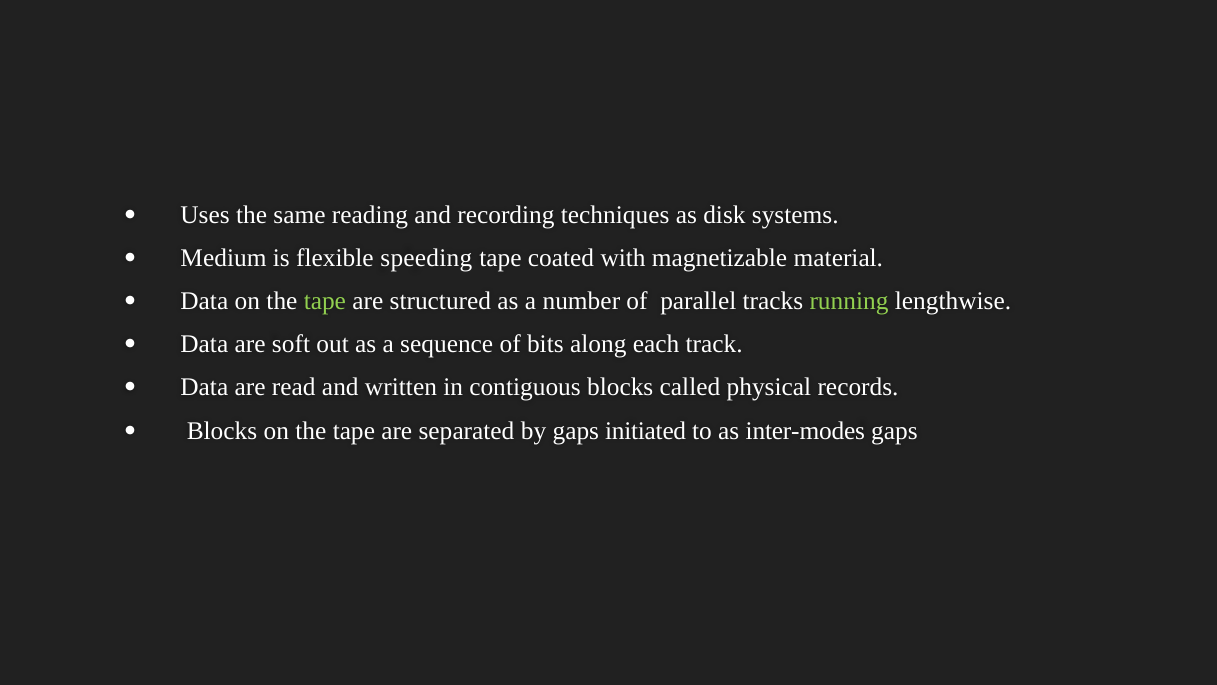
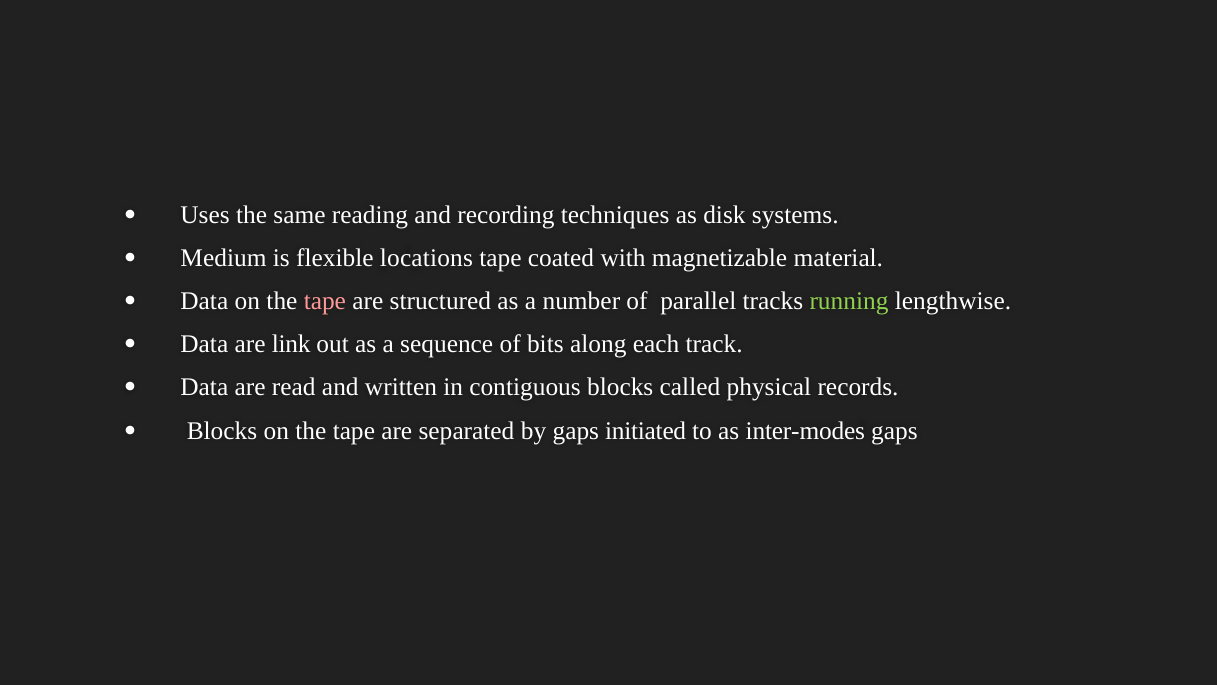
speeding: speeding -> locations (426, 258)
tape colour: light green -> pink (325, 301)
soft: soft -> link (291, 344)
